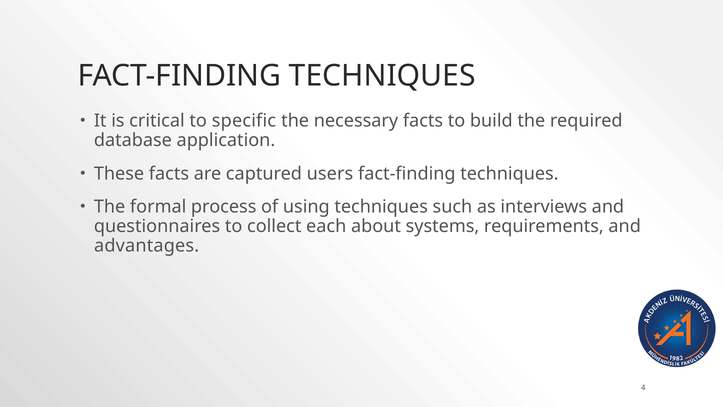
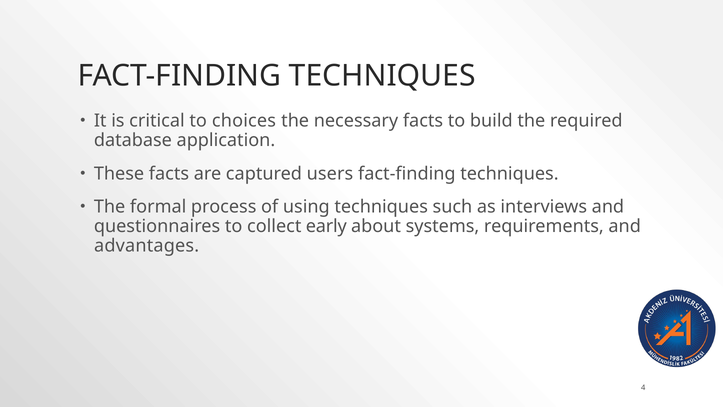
specific: specific -> choices (244, 121)
each: each -> early (326, 226)
